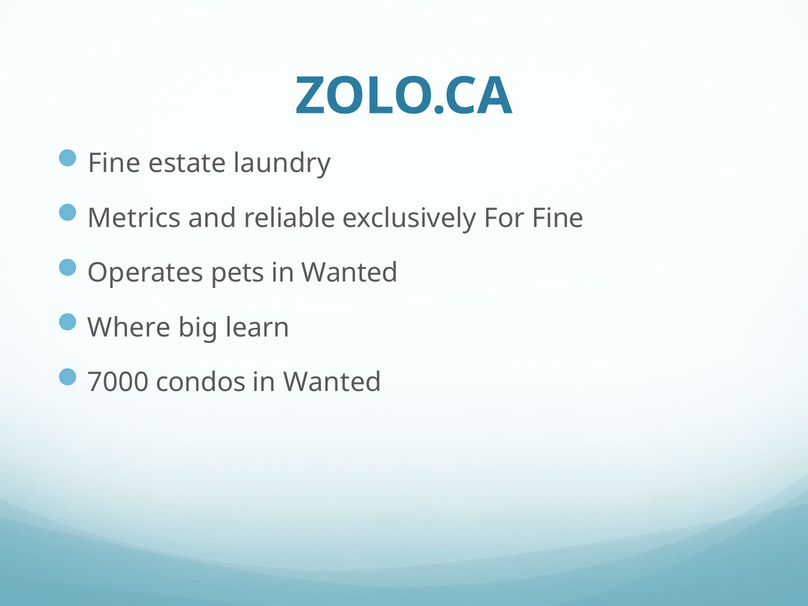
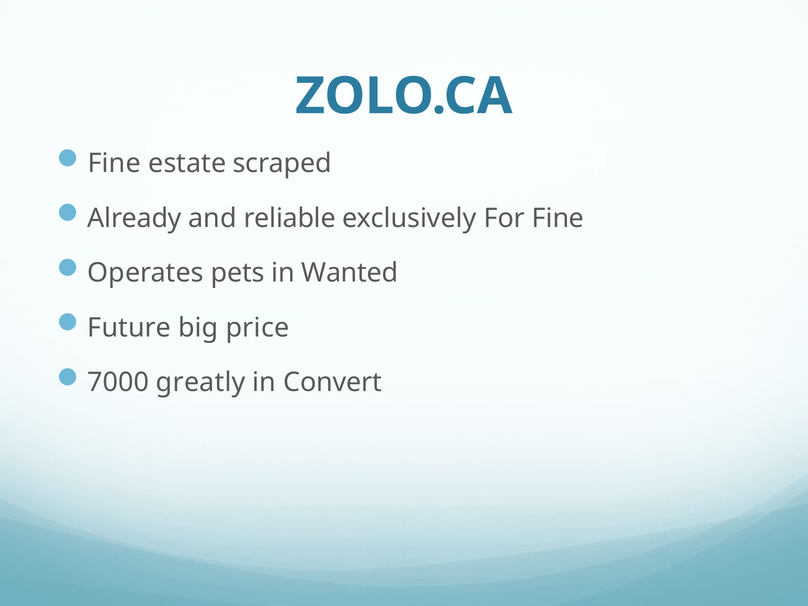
laundry: laundry -> scraped (282, 163)
Metrics: Metrics -> Already (135, 218)
Where: Where -> Future (129, 328)
learn: learn -> price (258, 328)
condos: condos -> greatly (201, 383)
Wanted: Wanted -> Convert (333, 383)
